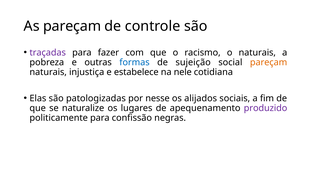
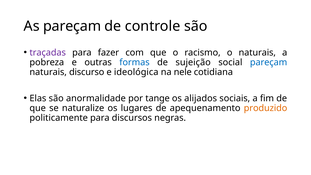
pareçam colour: orange -> blue (269, 62)
injustiça: injustiça -> discurso (87, 72)
estabelece: estabelece -> ideológica (136, 72)
patologizadas: patologizadas -> anormalidade (96, 98)
nesse: nesse -> tange (158, 98)
produzido colour: purple -> orange (266, 108)
confissão: confissão -> discursos (132, 118)
